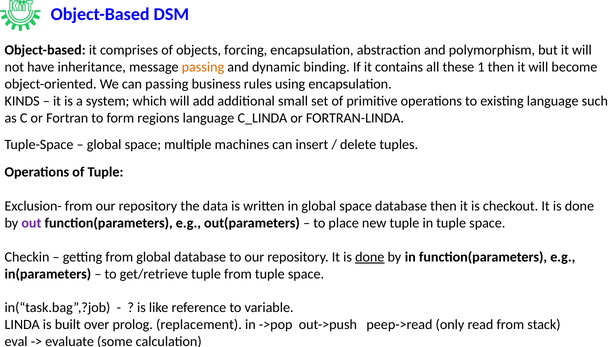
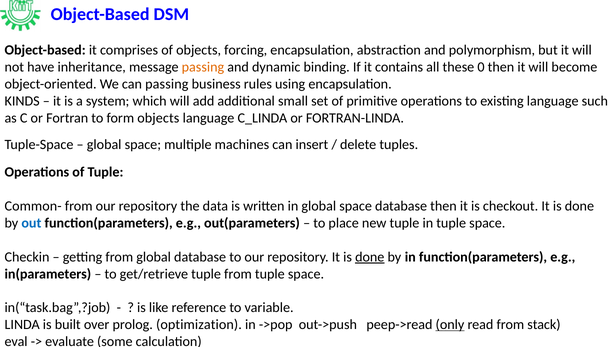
1: 1 -> 0 (481, 67)
form regions: regions -> objects (158, 118)
Exclusion-: Exclusion- -> Common- (33, 206)
out colour: purple -> blue (31, 223)
replacement: replacement -> optimization (199, 324)
only underline: none -> present (450, 324)
